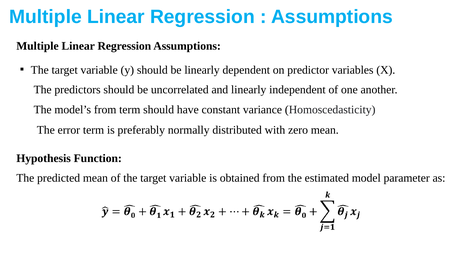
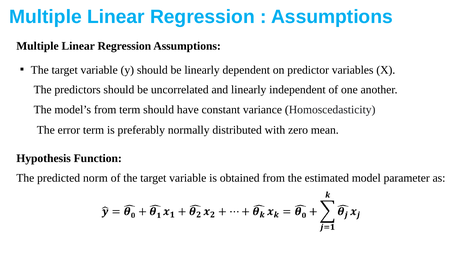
predicted mean: mean -> norm (95, 178)
